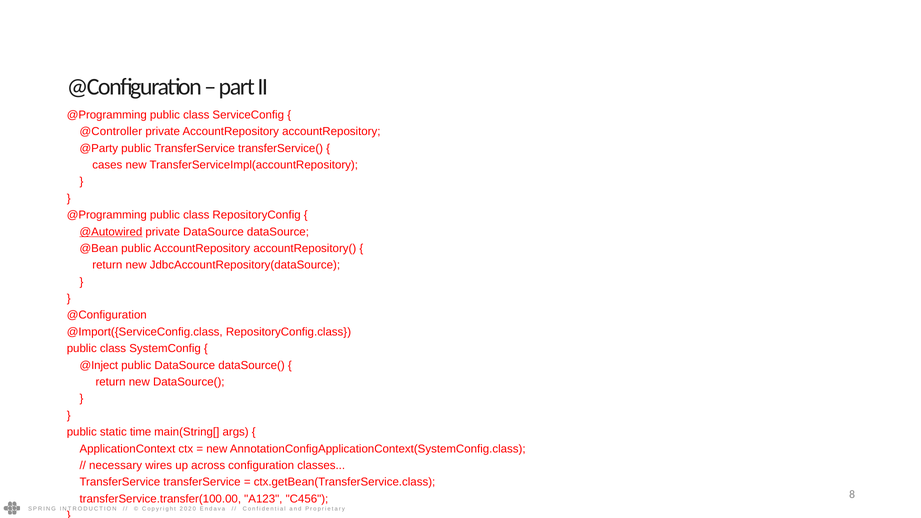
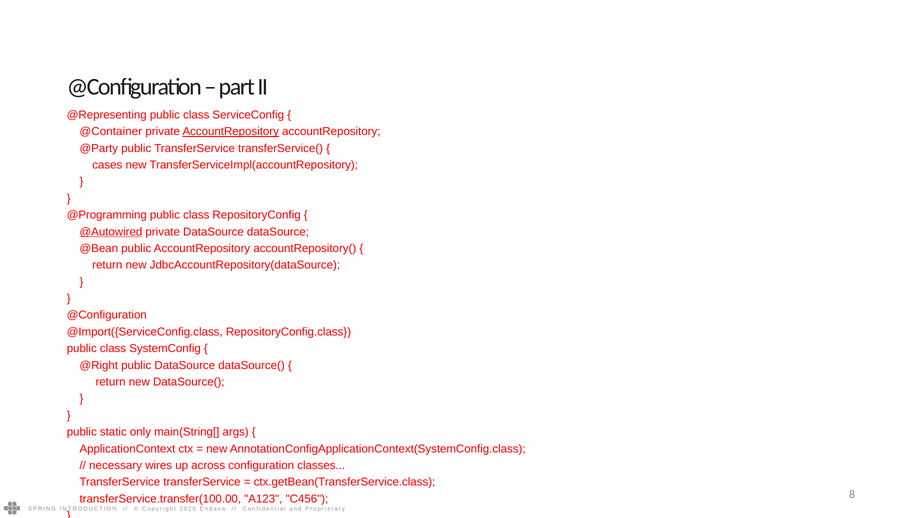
@Programming: @Programming -> @Representing (107, 115)
@Controller: @Controller -> @Container (111, 132)
AccountRepository underline: none -> present (231, 132)
@Inject: @Inject -> @Right (99, 365)
time: time -> only (141, 432)
